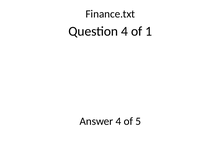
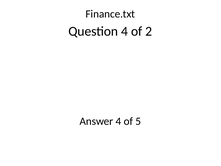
1: 1 -> 2 (149, 31)
